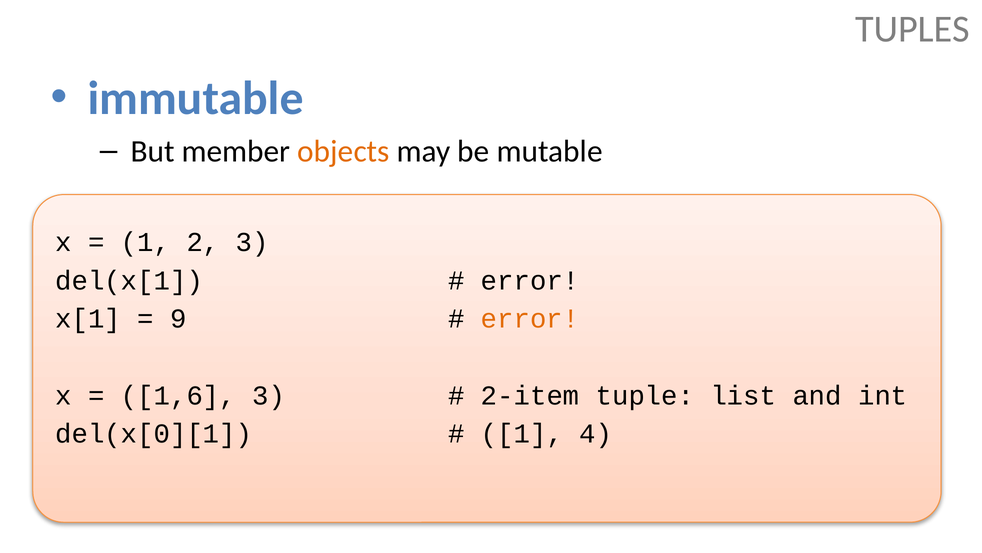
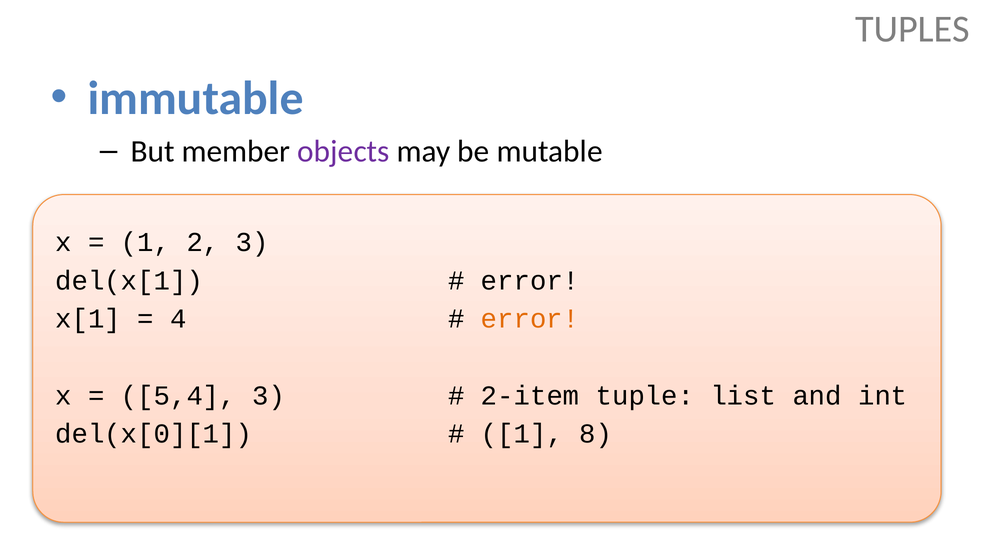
objects colour: orange -> purple (344, 151)
9: 9 -> 4 (178, 319)
1,6: 1,6 -> 5,4 (178, 395)
4: 4 -> 8 (596, 433)
